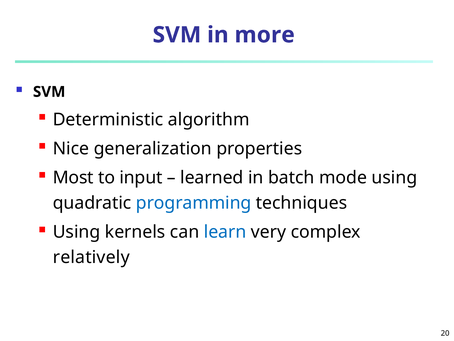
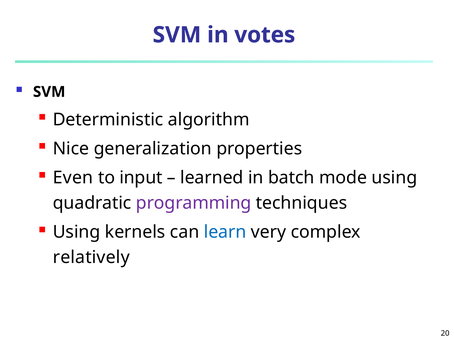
more: more -> votes (265, 35)
Most: Most -> Even (73, 177)
programming colour: blue -> purple (194, 203)
